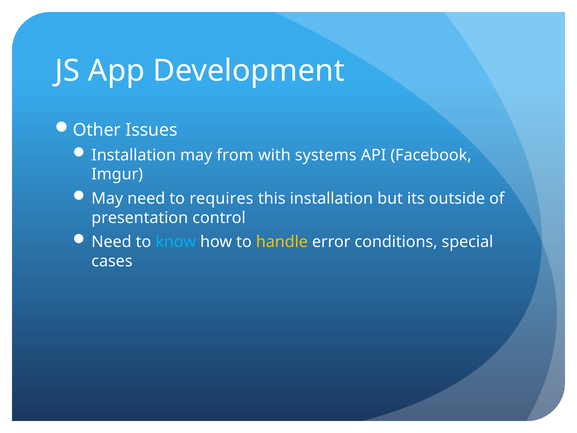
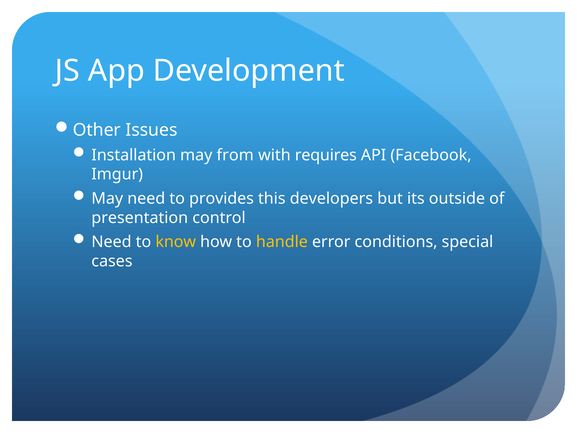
systems: systems -> requires (326, 155)
requires: requires -> provides (221, 198)
this installation: installation -> developers (331, 198)
know colour: light blue -> yellow (176, 242)
